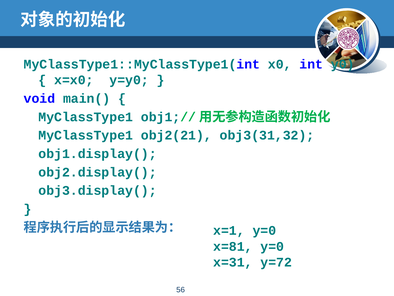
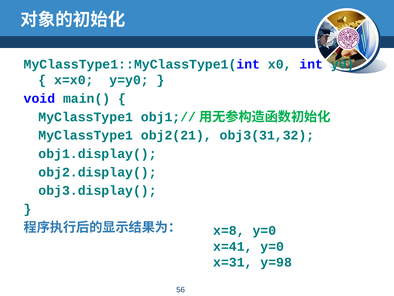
x=1: x=1 -> x=8 (229, 230)
x=81: x=81 -> x=41 (233, 246)
y=72: y=72 -> y=98 (276, 262)
